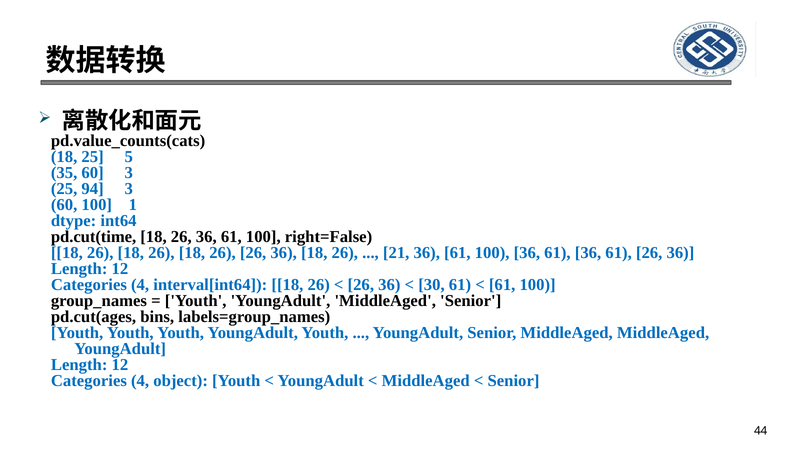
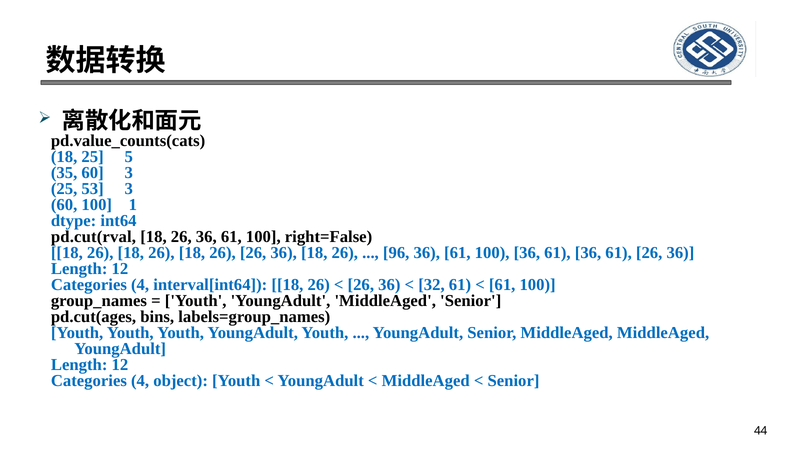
94: 94 -> 53 (93, 189)
pd.cut(time: pd.cut(time -> pd.cut(rval (93, 237)
21: 21 -> 96 (396, 253)
30: 30 -> 32 (431, 285)
